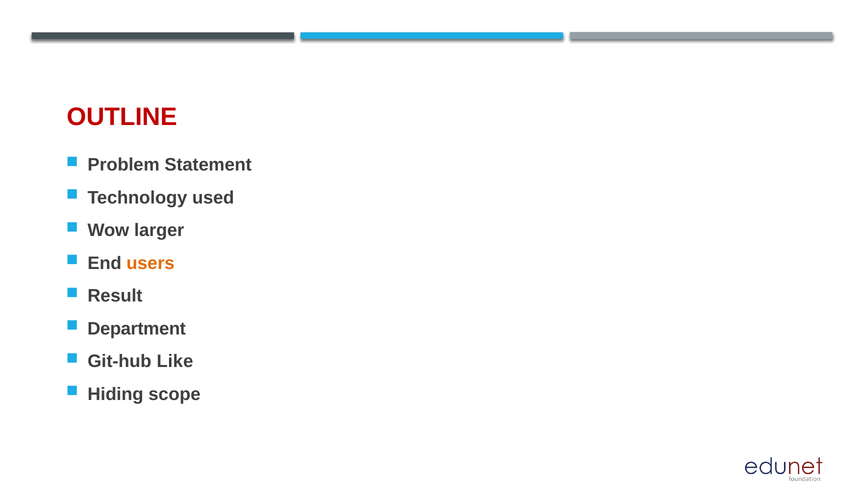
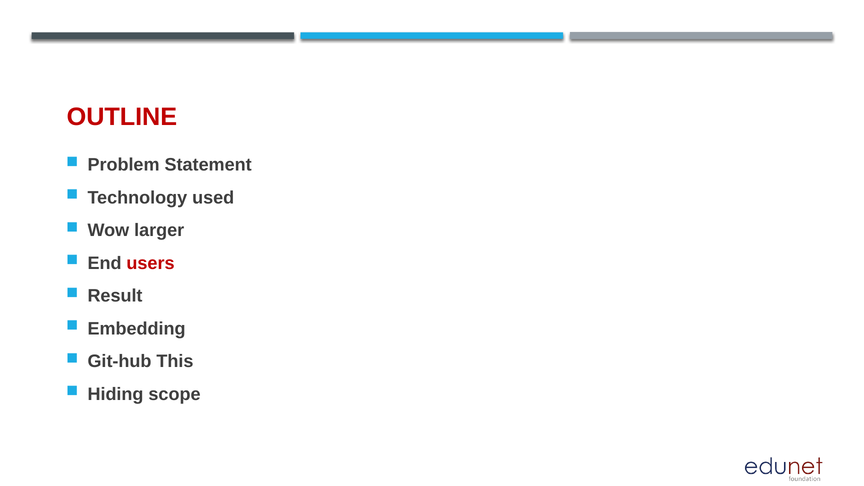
users colour: orange -> red (151, 263)
Department: Department -> Embedding (137, 329)
Like: Like -> This (175, 361)
